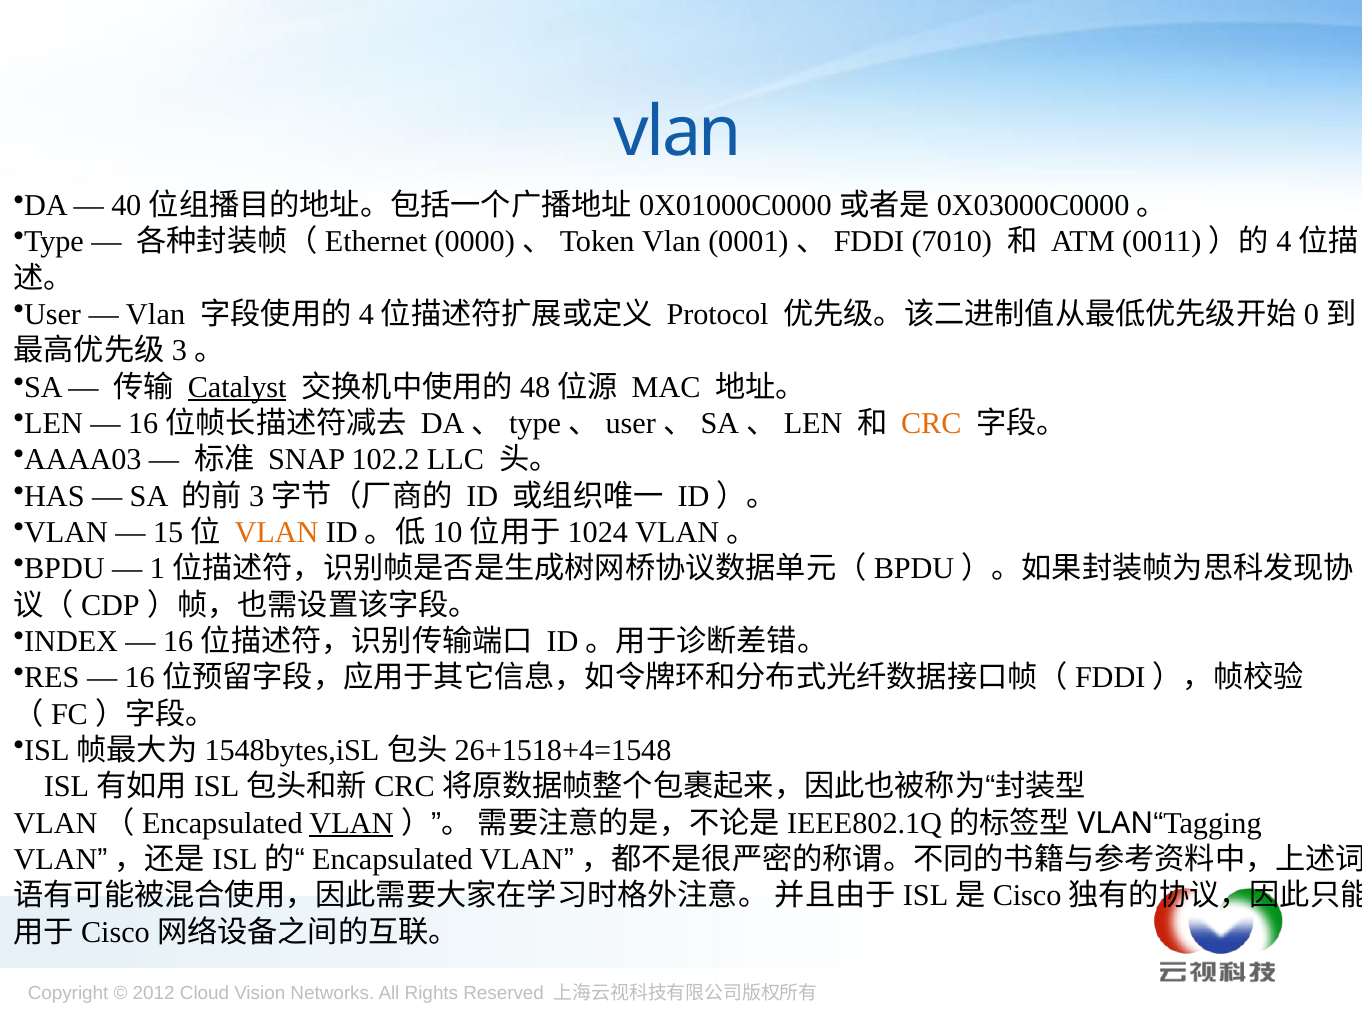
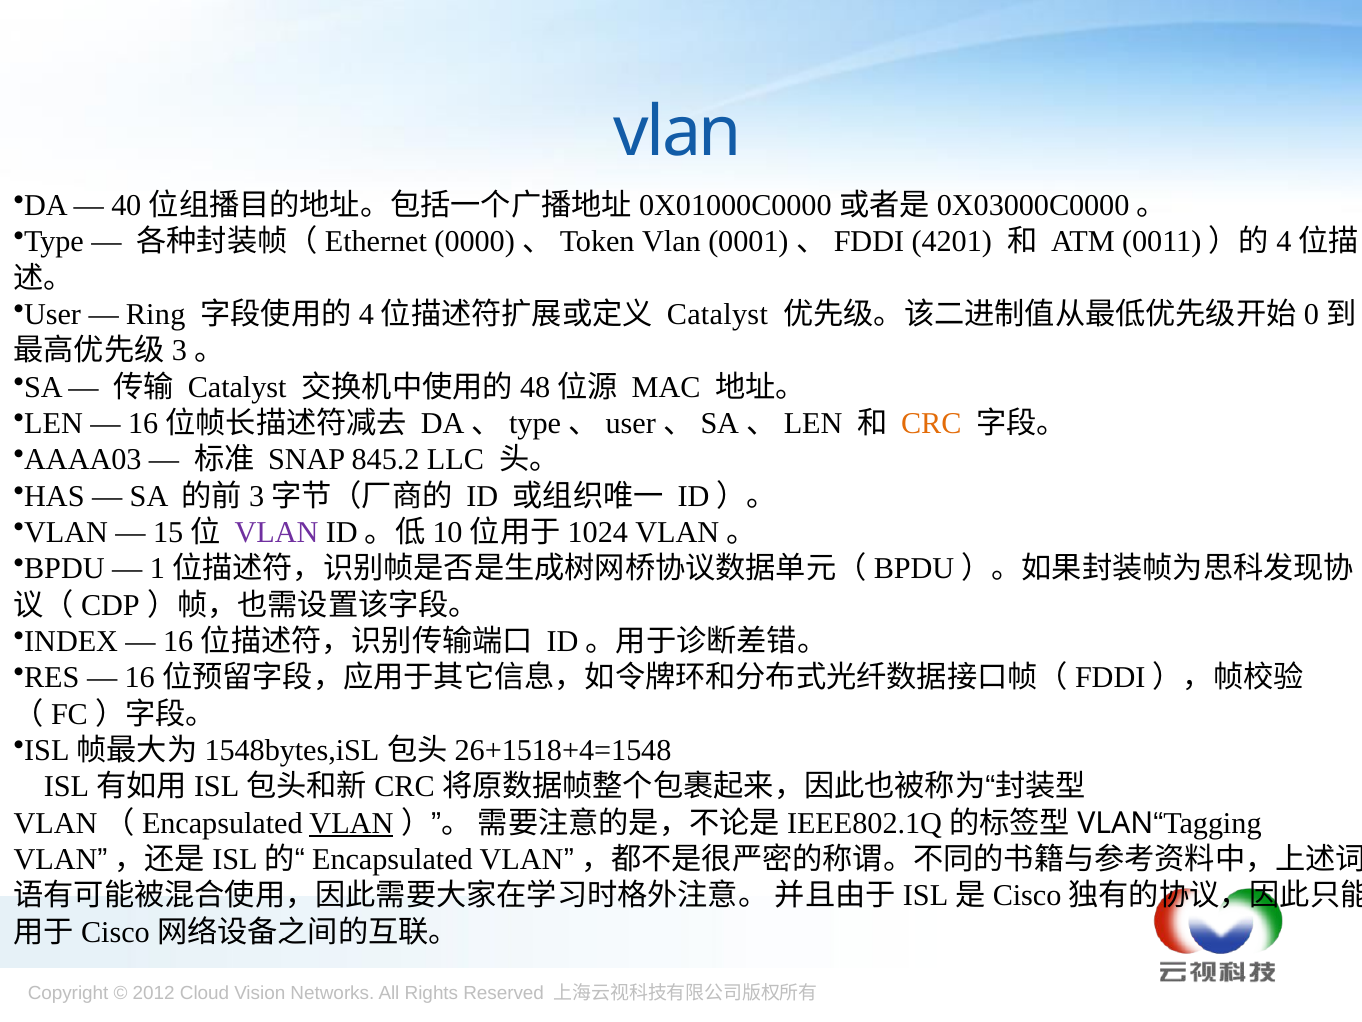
7010: 7010 -> 4201 (952, 242)
Vlan: Vlan -> Ring (156, 314)
Protocol: Protocol -> Catalyst (717, 314)
Catalyst underline: present -> none (237, 387)
102.2: 102.2 -> 845.2 (386, 460)
VLAN colour: orange -> purple (277, 532)
